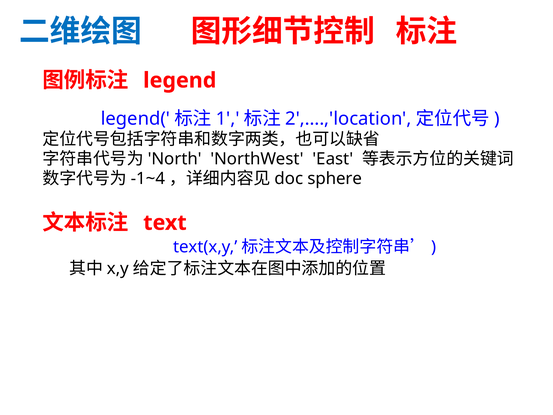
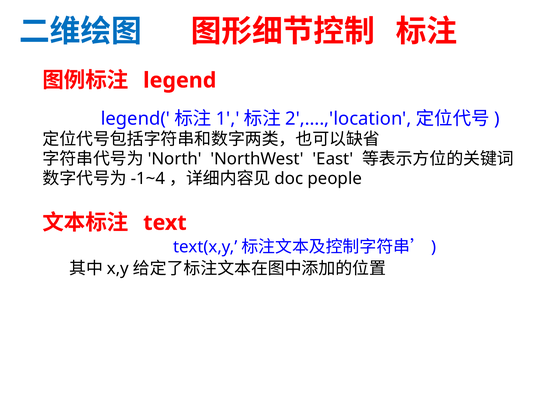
sphere: sphere -> people (335, 178)
